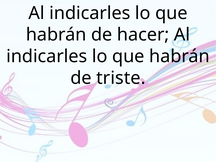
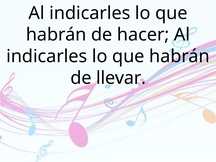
triste: triste -> llevar (121, 78)
